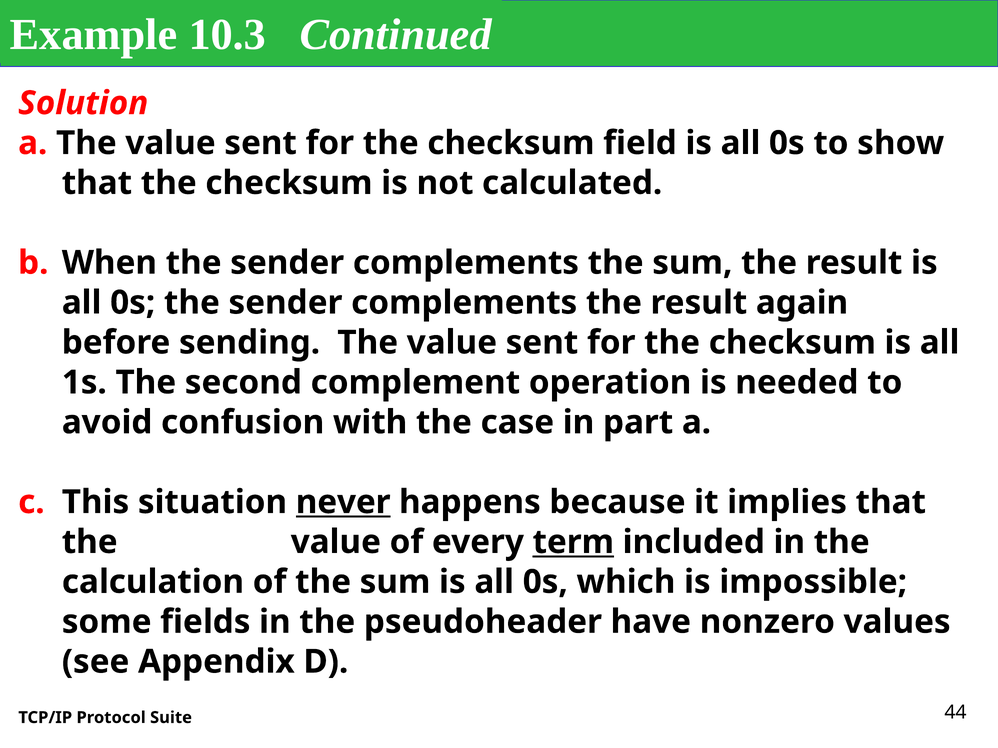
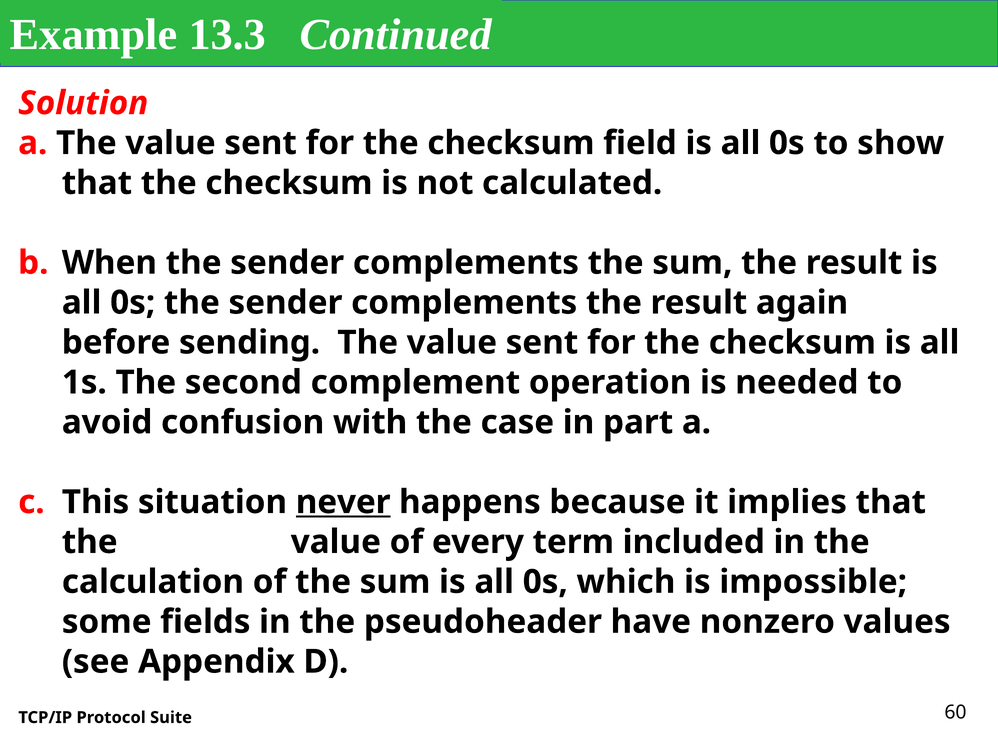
10.3: 10.3 -> 13.3 (227, 35)
term underline: present -> none (573, 542)
44: 44 -> 60 (956, 713)
